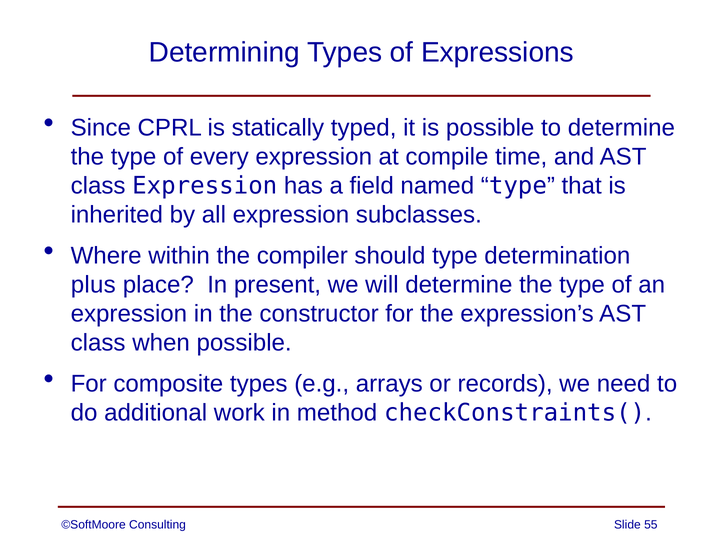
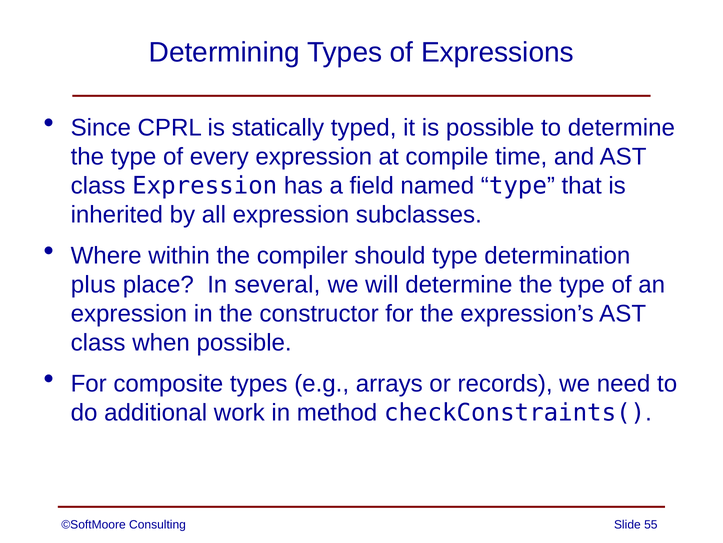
present: present -> several (277, 284)
